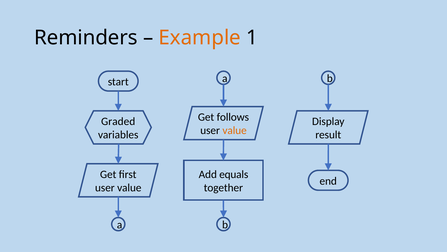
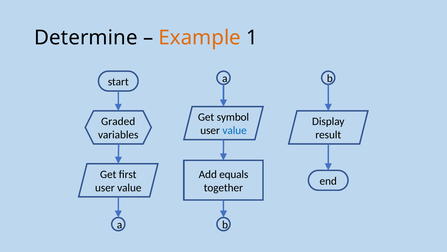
Reminders: Reminders -> Determine (86, 38)
follows: follows -> symbol (233, 117)
value colour: orange -> blue (235, 130)
